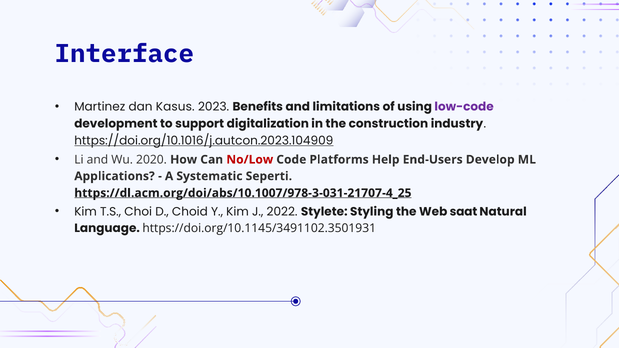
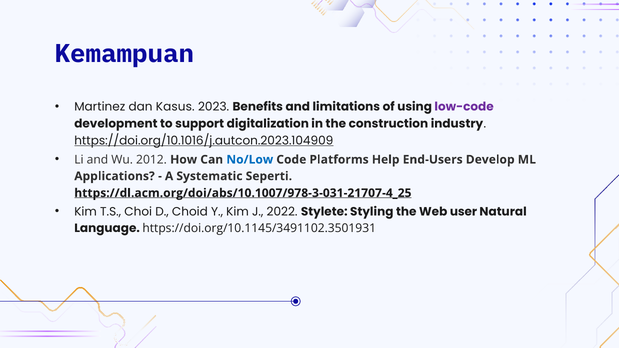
Interface: Interface -> Kemampuan (125, 54)
2020: 2020 -> 2012 (151, 160)
No/Low colour: red -> blue (250, 160)
saat: saat -> user (463, 212)
